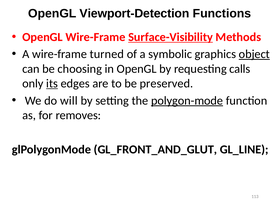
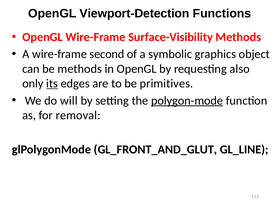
Surface-Visibility underline: present -> none (171, 37)
turned: turned -> second (107, 54)
object underline: present -> none (254, 54)
be choosing: choosing -> methods (80, 69)
calls: calls -> also (240, 69)
preserved: preserved -> primitives (166, 84)
removes: removes -> removal (78, 115)
